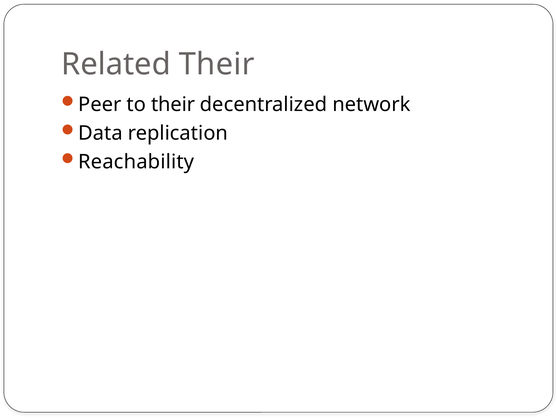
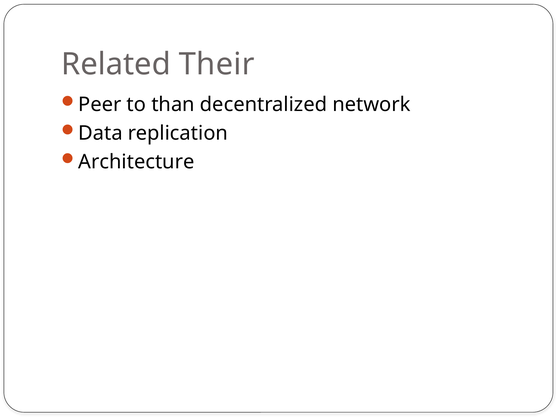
to their: their -> than (173, 104)
Reachability: Reachability -> Architecture (136, 162)
